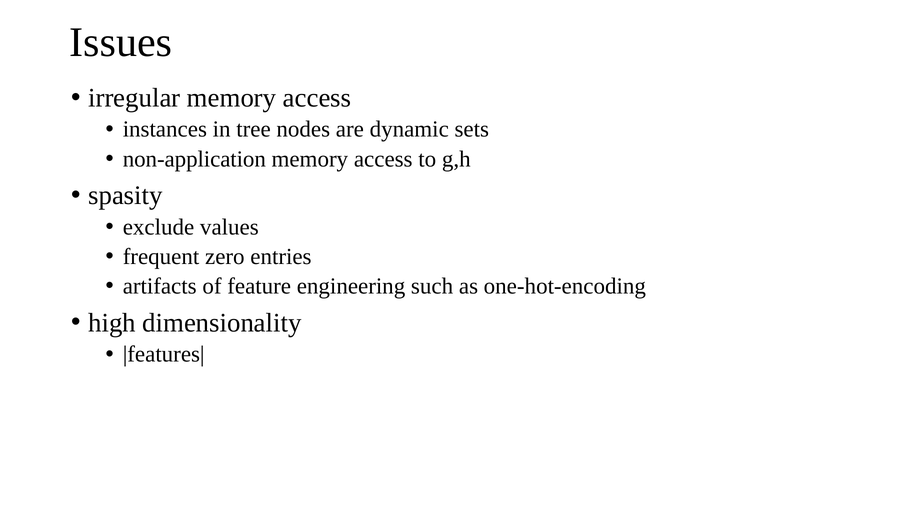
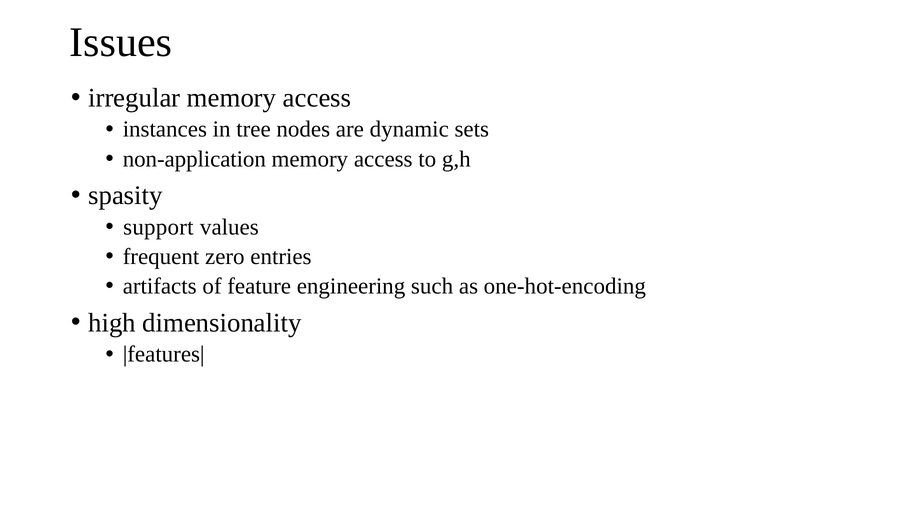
exclude: exclude -> support (158, 227)
